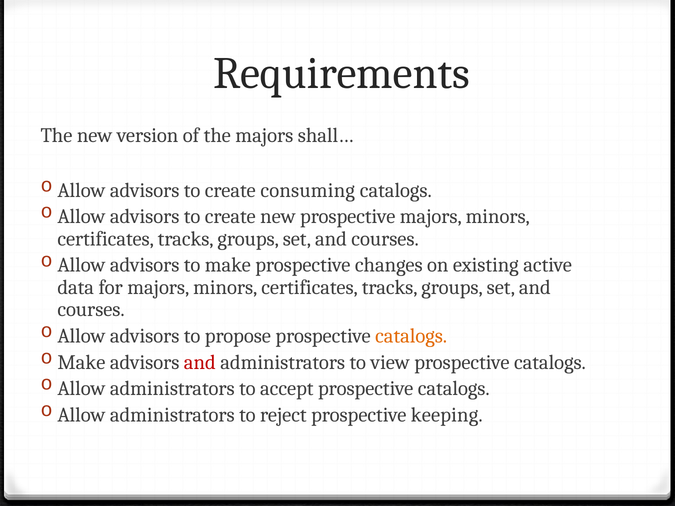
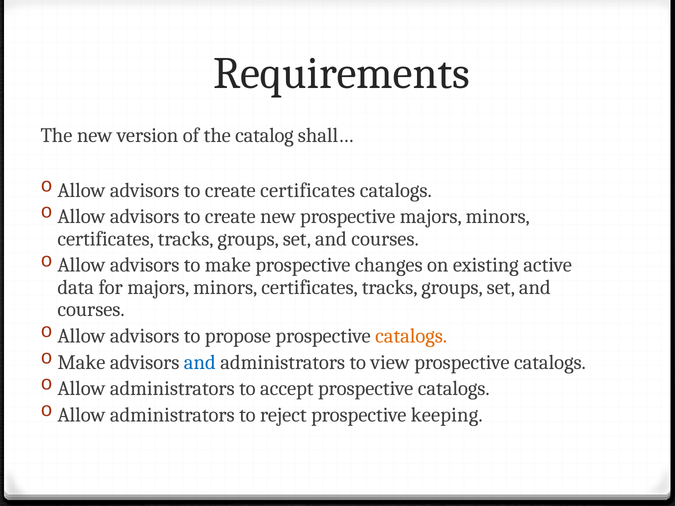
the majors: majors -> catalog (264, 135)
create consuming: consuming -> certificates (308, 190)
and colour: red -> blue (200, 362)
